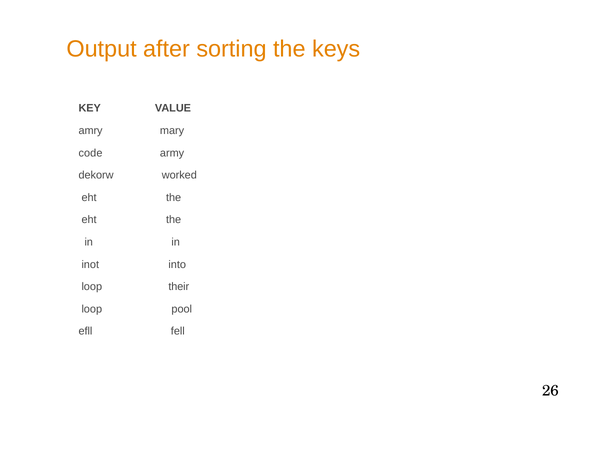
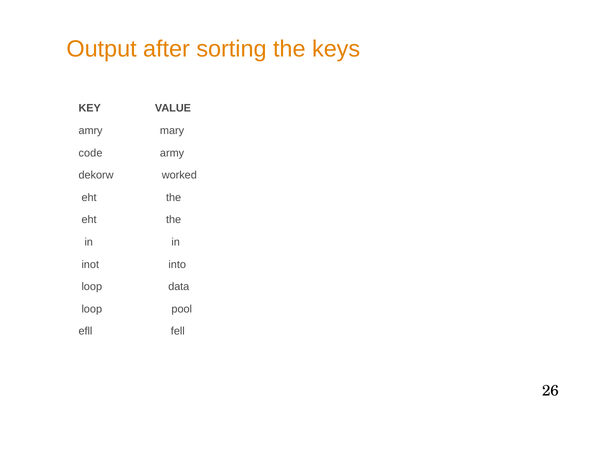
their: their -> data (179, 287)
